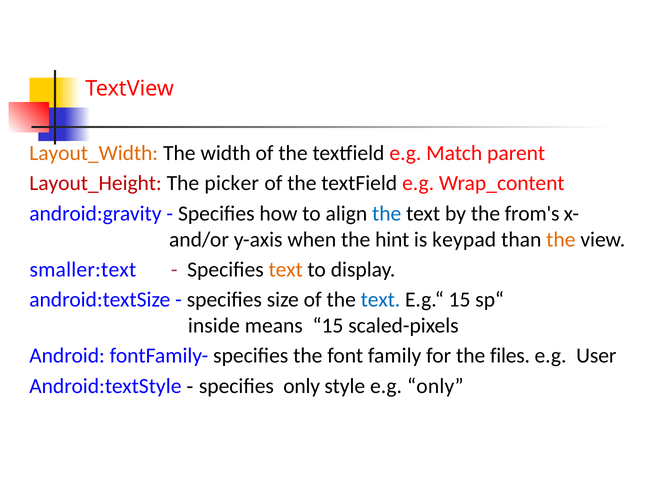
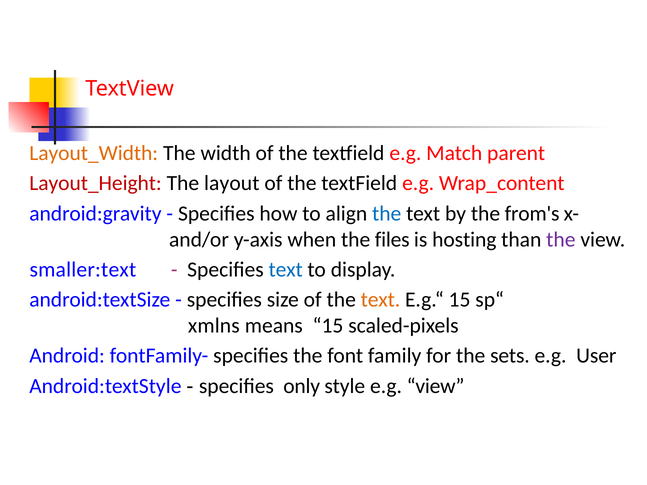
picker: picker -> layout (232, 183)
hint: hint -> files (392, 240)
keypad: keypad -> hosting (464, 240)
the colour: orange -> purple (561, 240)
text colour: orange -> blue (286, 270)
text colour: blue -> orange (380, 300)
inside: inside -> xmlns (214, 326)
files: files -> sets (510, 356)
e.g only: only -> view (436, 386)
